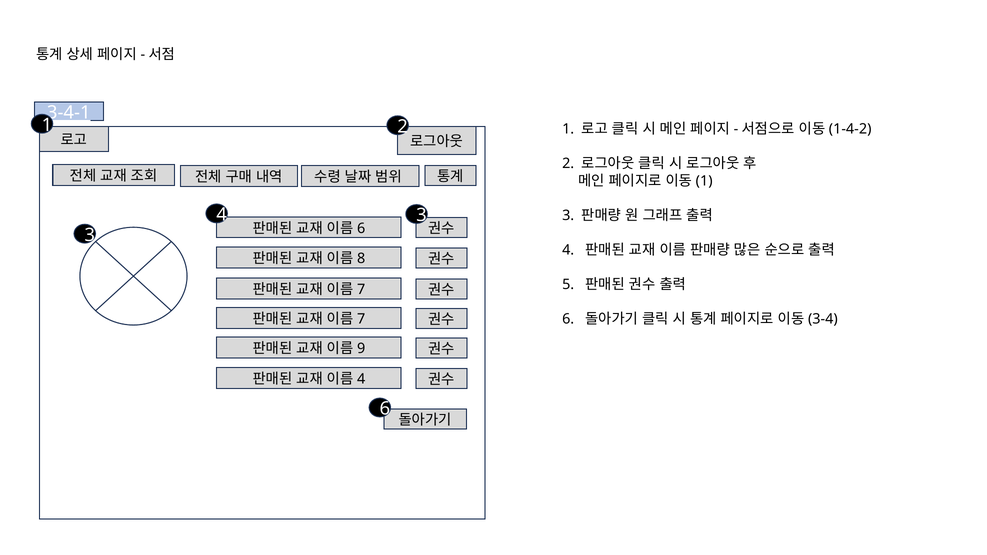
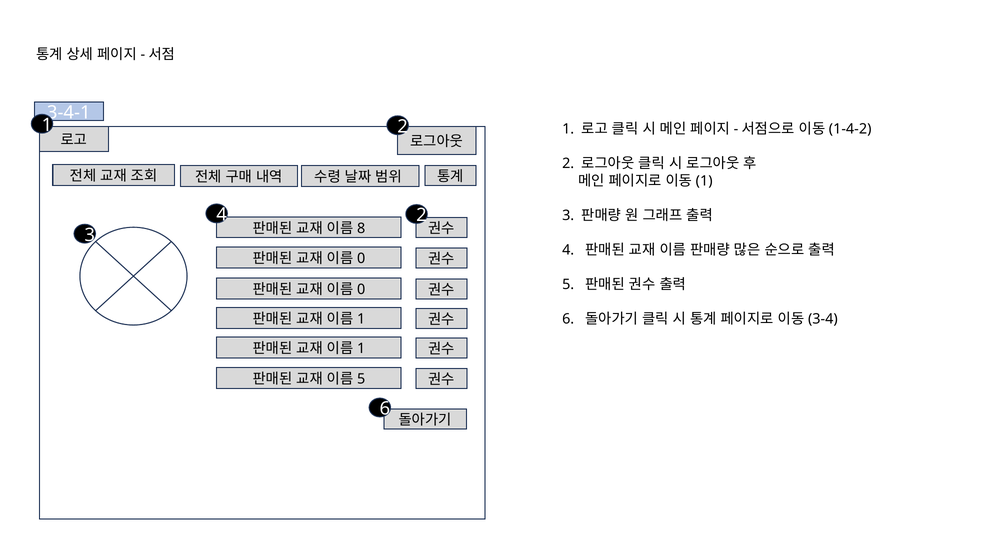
3-4-1 underline: present -> none (69, 112)
4 3: 3 -> 2 (422, 215)
6: 6 -> 8 (361, 228)
8: 8 -> 0 (361, 259)
7: 7 -> 0 (361, 290)
7: 7 -> 1 (361, 319)
9: 9 -> 1 (361, 349)
4: 4 -> 5 (361, 379)
